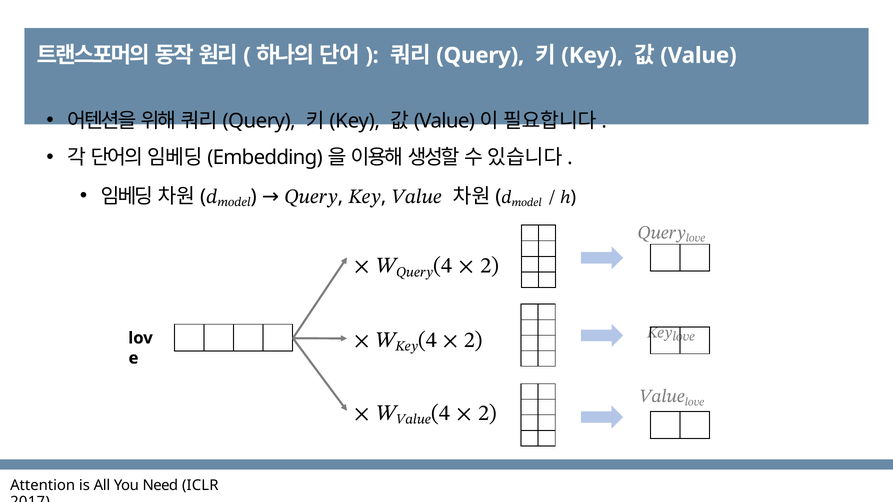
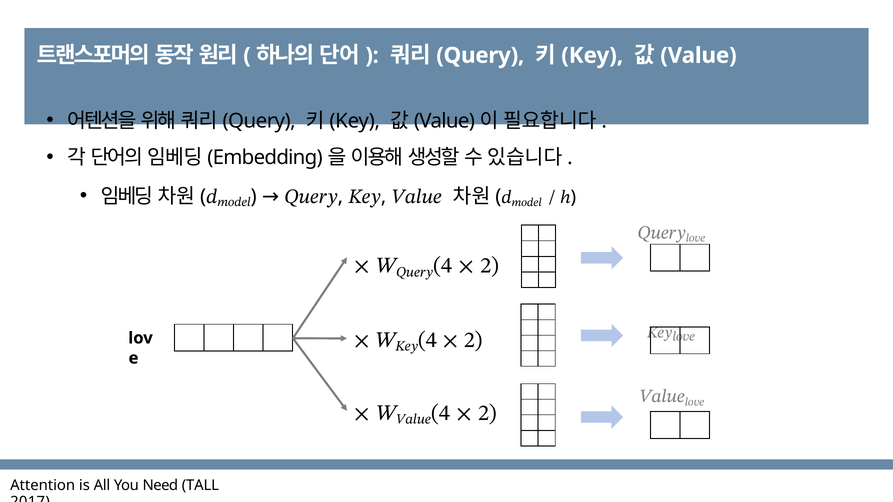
ICLR: ICLR -> TALL (200, 486)
